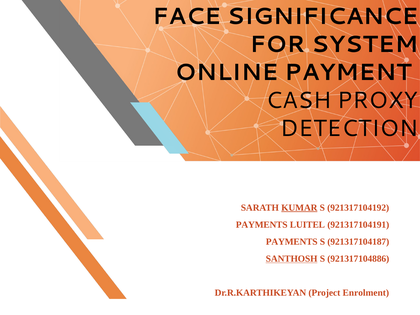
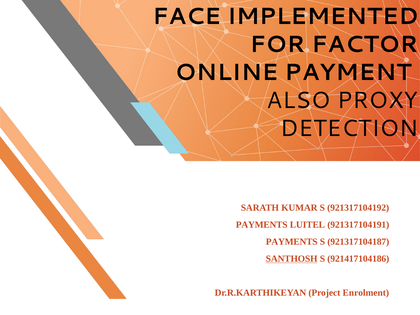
SIGNIFICANCE: SIGNIFICANCE -> IMPLEMENTED (323, 17)
SYSTEM: SYSTEM -> FACTOR (365, 45)
CASH: CASH -> ALSO (298, 100)
KUMAR underline: present -> none (299, 208)
921317104886: 921317104886 -> 921417104186 (358, 259)
